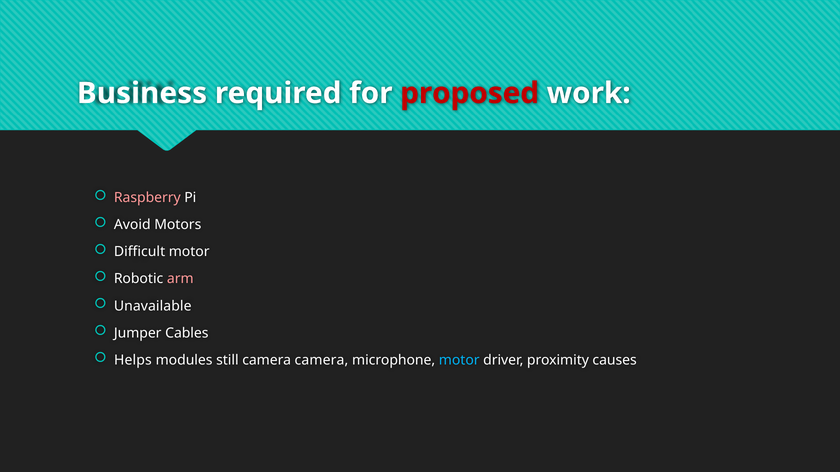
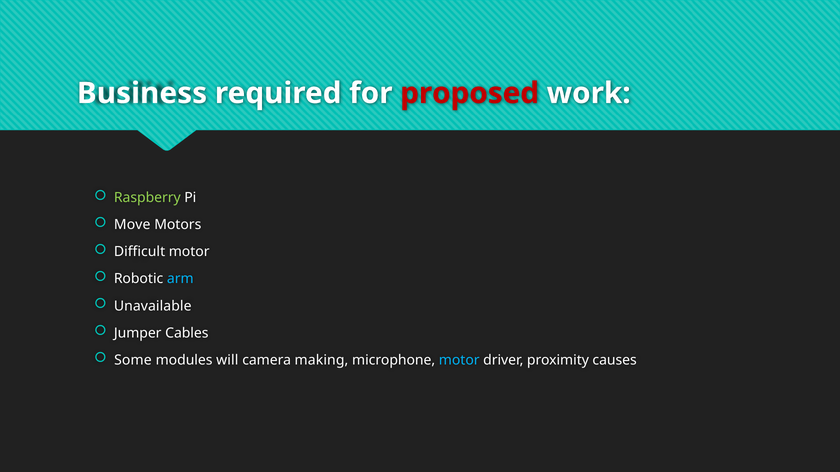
Raspberry colour: pink -> light green (147, 198)
Avoid: Avoid -> Move (132, 225)
arm colour: pink -> light blue (180, 279)
Helps: Helps -> Some (133, 360)
still: still -> will (227, 360)
camera camera: camera -> making (321, 360)
